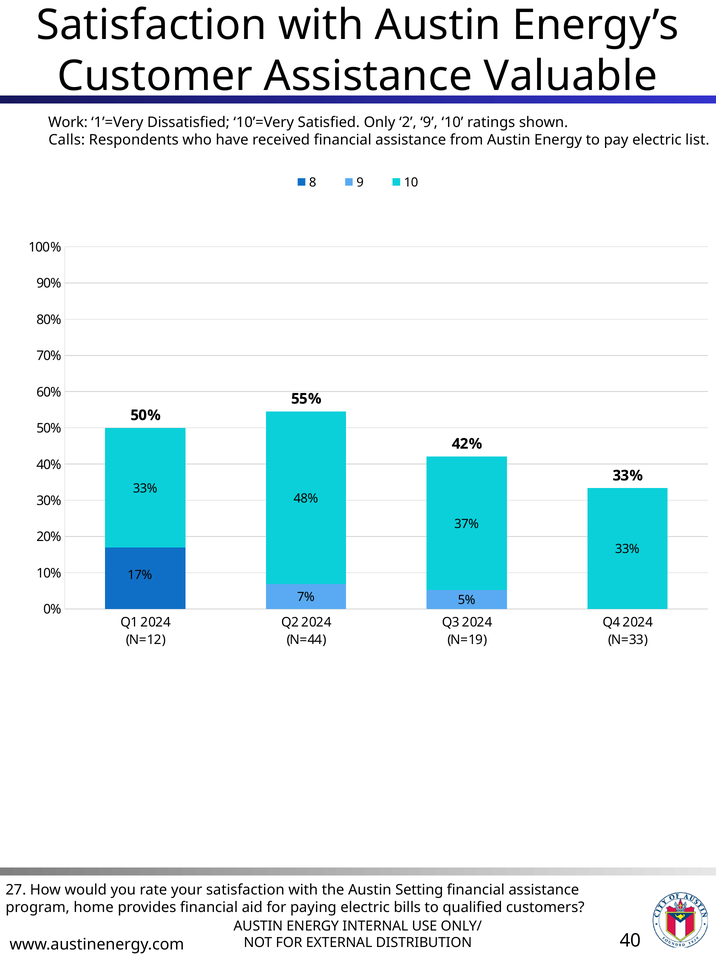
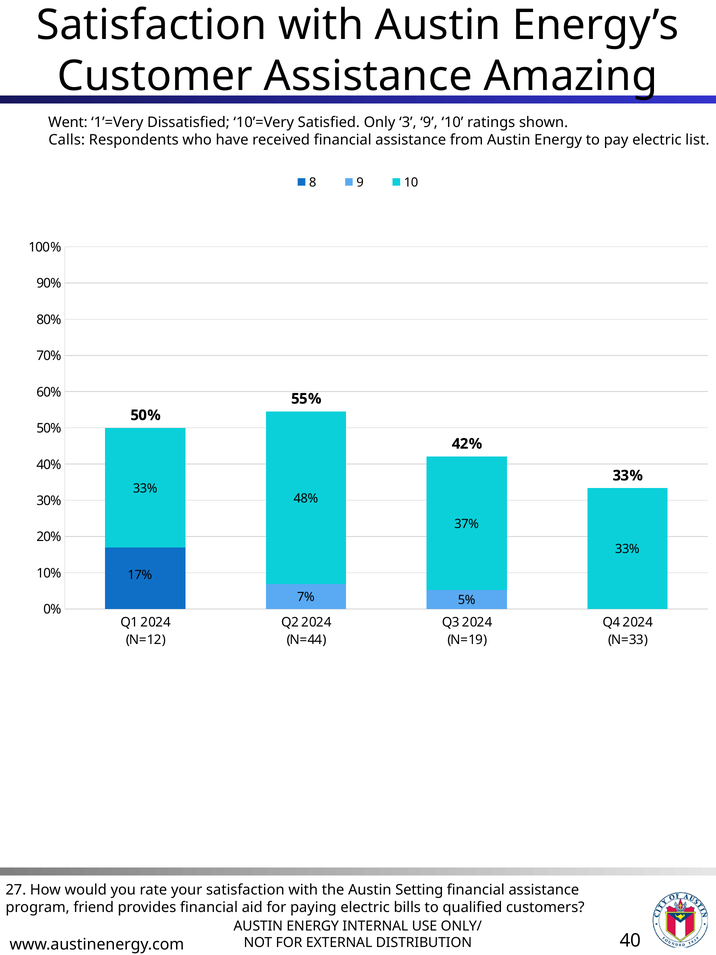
Valuable: Valuable -> Amazing (571, 76)
Work: Work -> Went (68, 122)
2: 2 -> 3 (408, 122)
home: home -> friend (94, 907)
